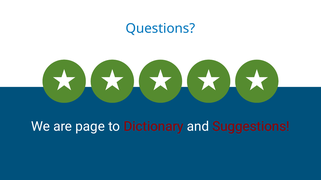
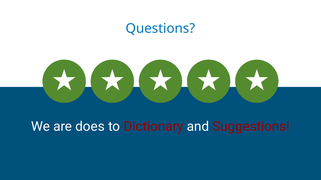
page: page -> does (90, 127)
